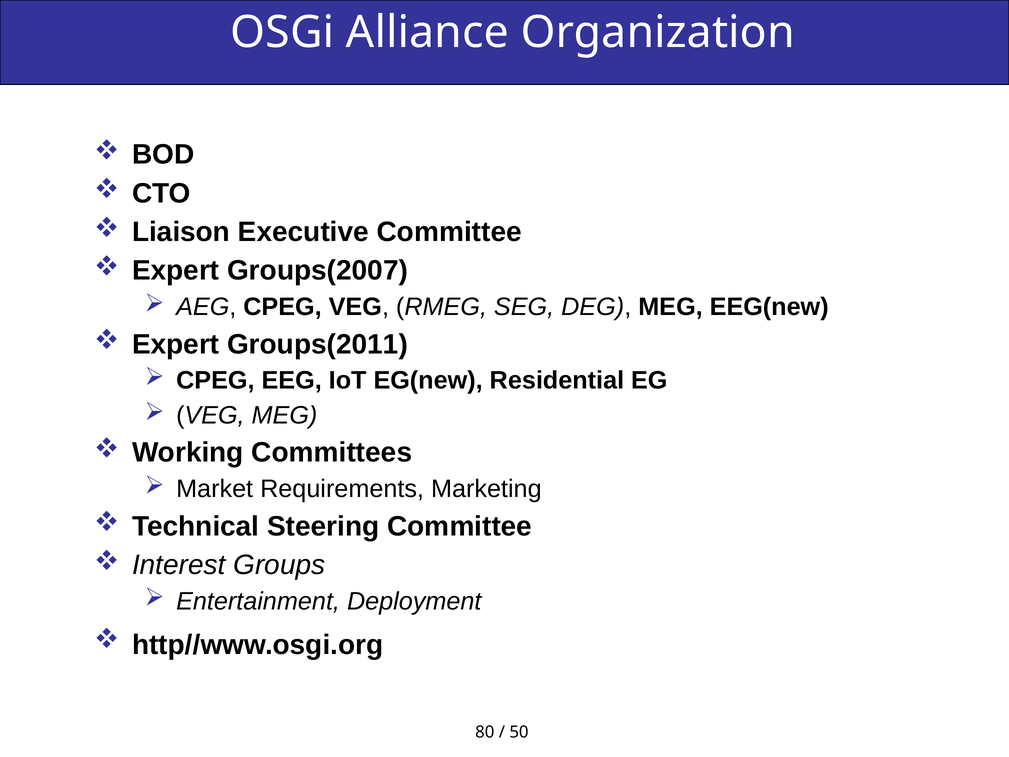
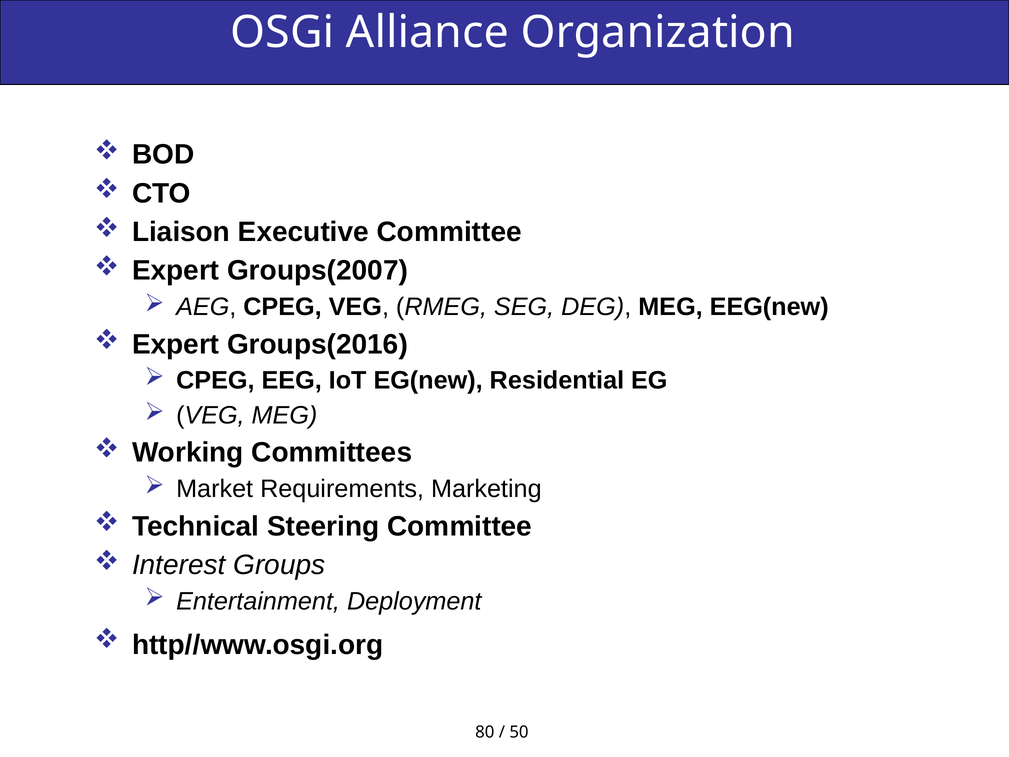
Groups(2011: Groups(2011 -> Groups(2016 (318, 344)
